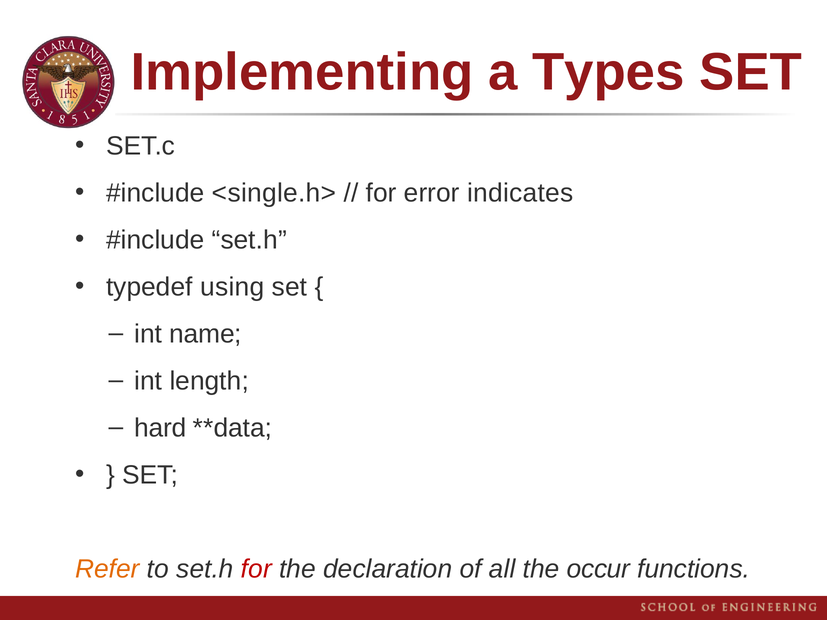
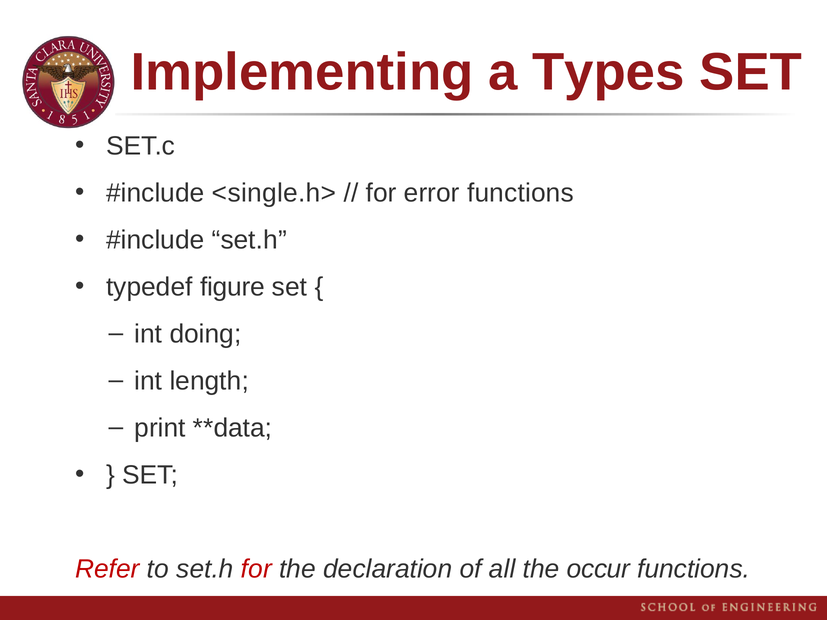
error indicates: indicates -> functions (521, 193)
using: using -> figure (232, 287)
name: name -> doing (206, 334)
hard: hard -> print (160, 428)
Refer colour: orange -> red (107, 569)
